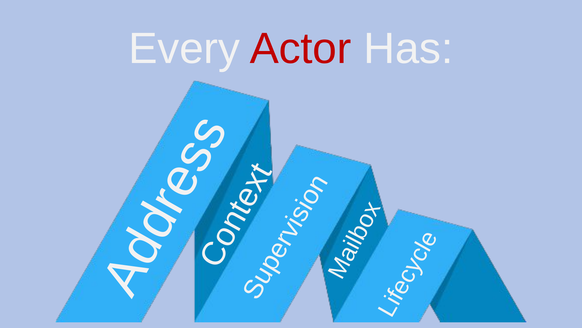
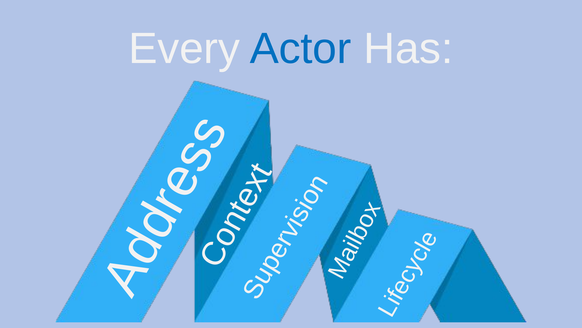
Actor colour: red -> blue (301, 49)
